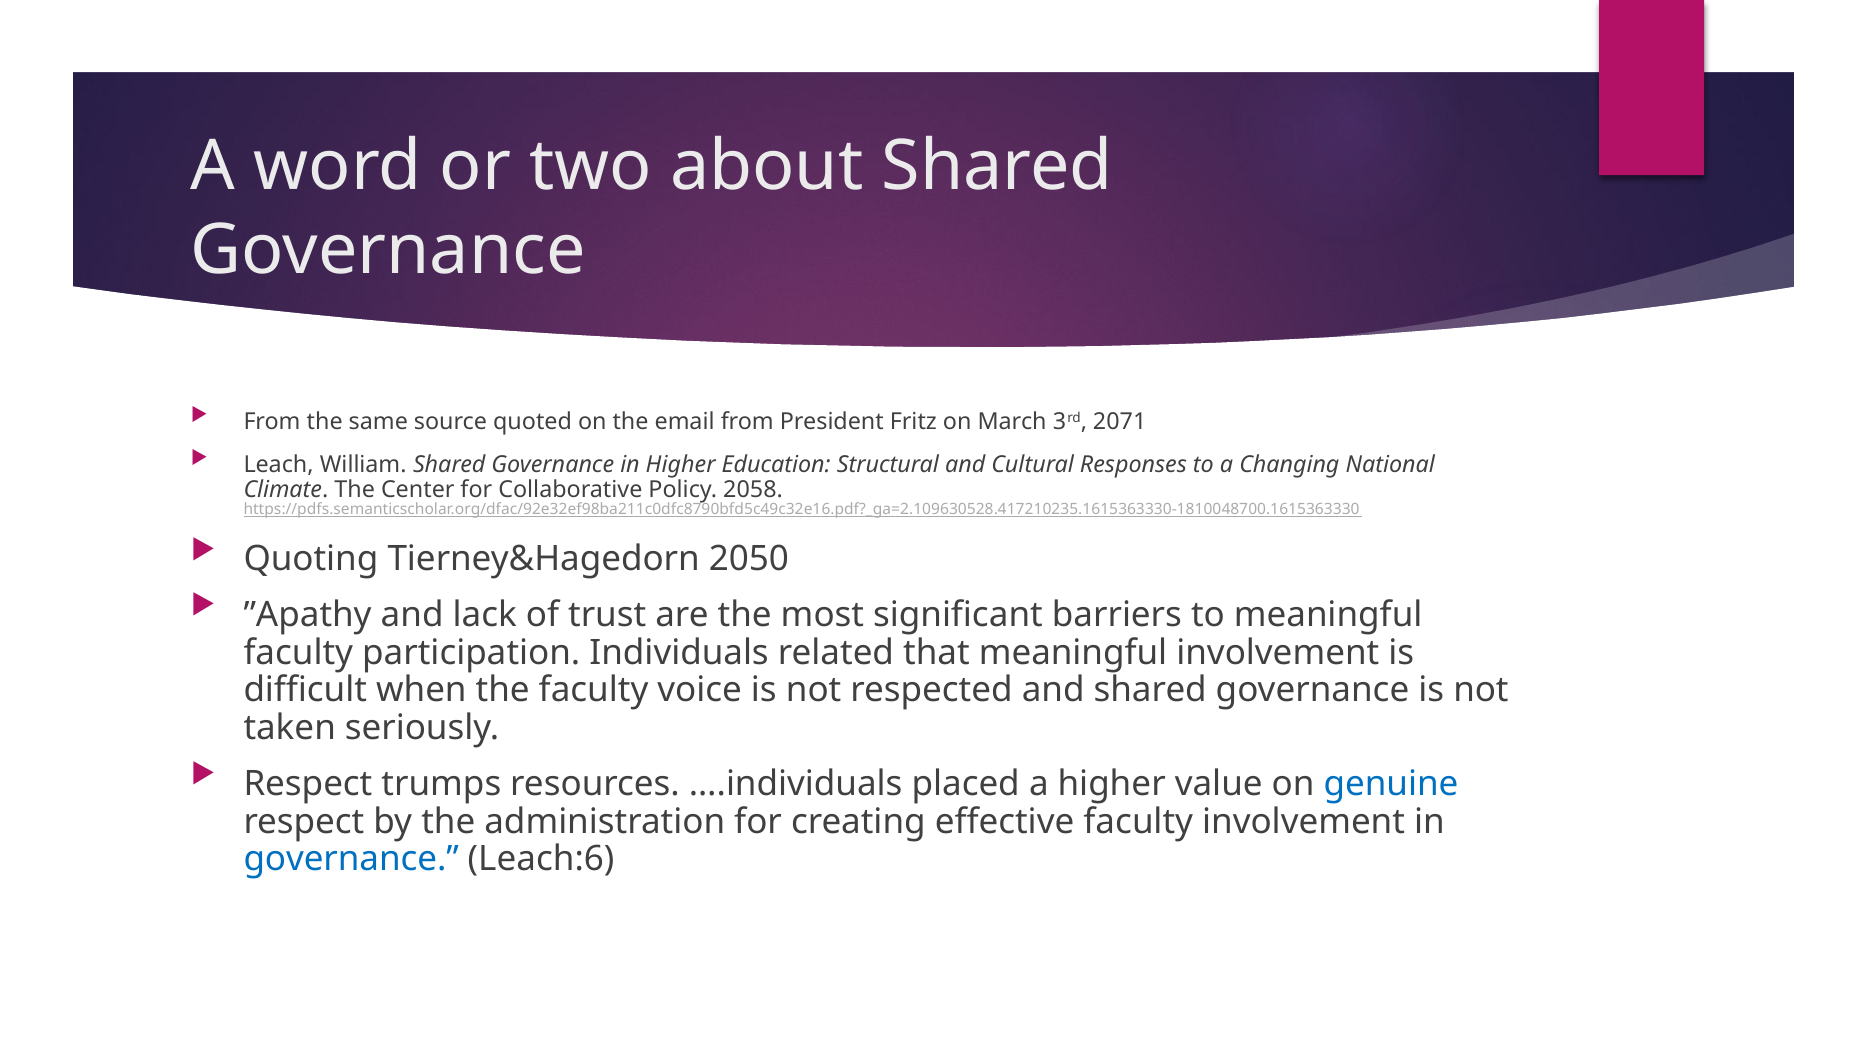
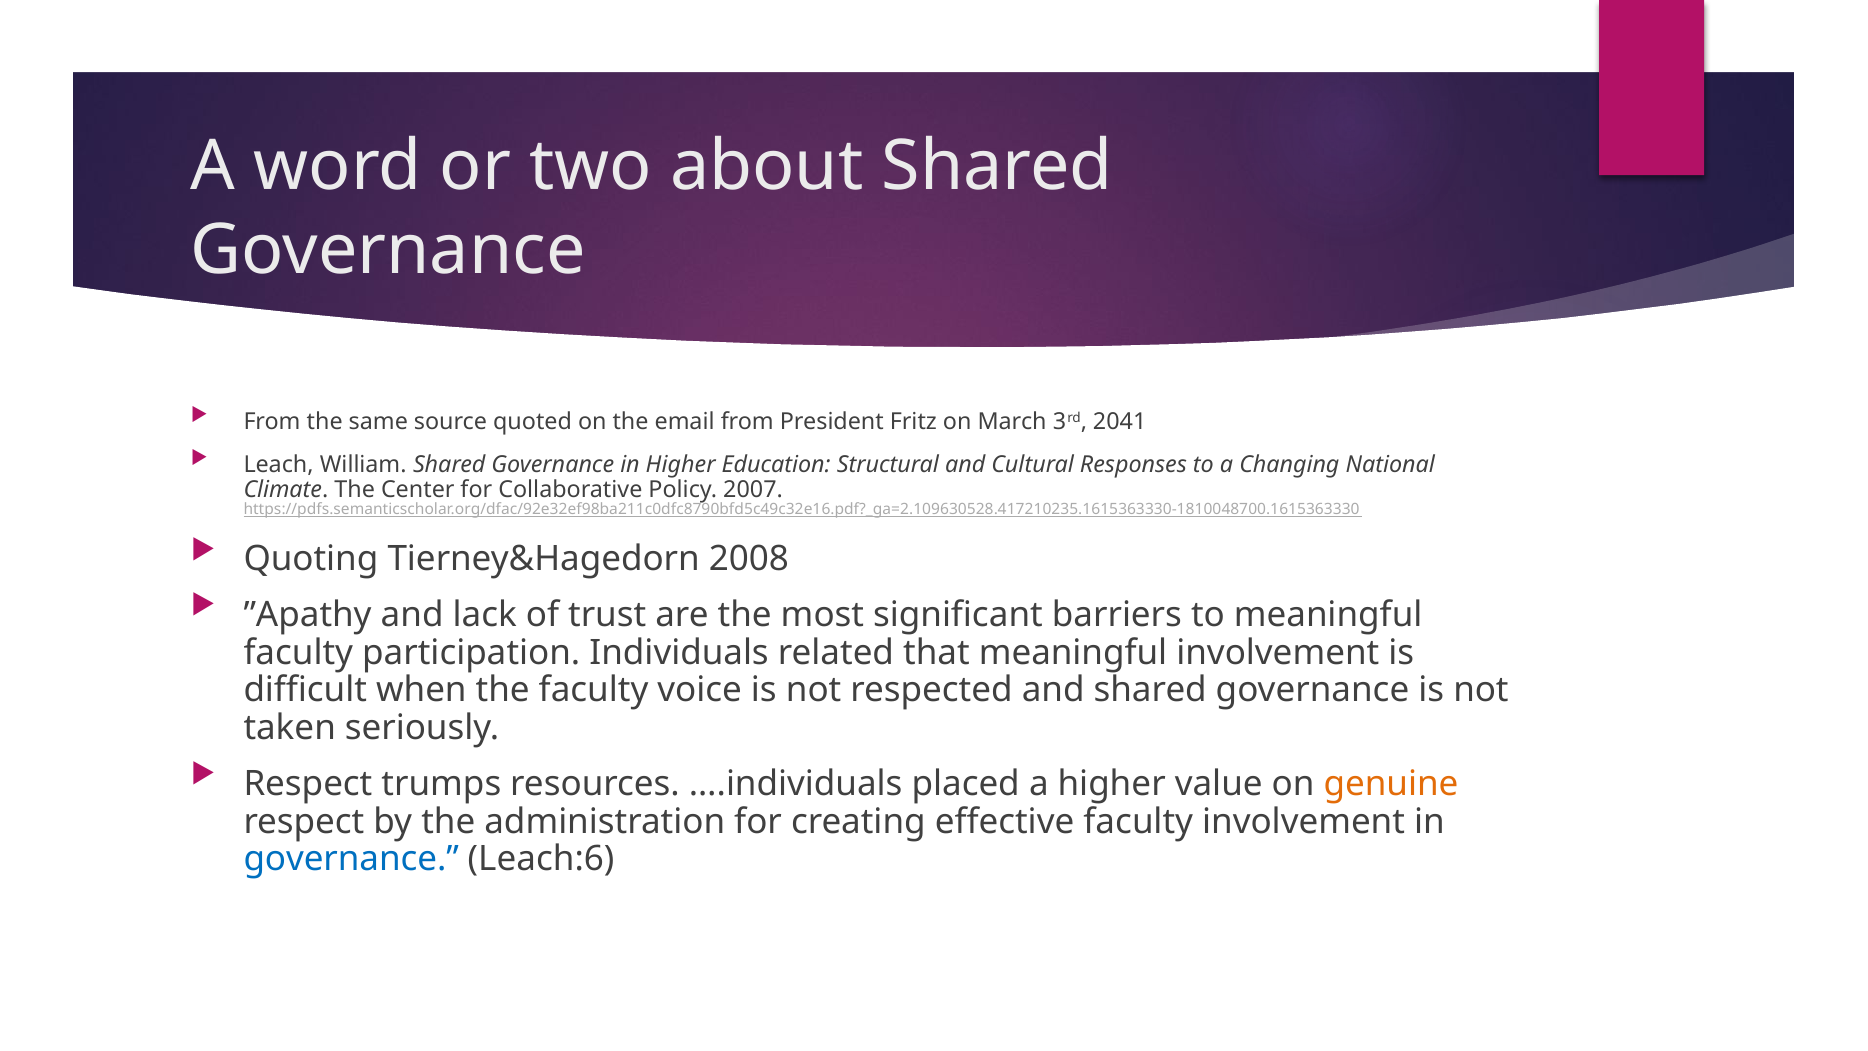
2071: 2071 -> 2041 (1120, 422)
2058: 2058 -> 2007 (753, 489)
2050: 2050 -> 2008 (749, 559)
genuine colour: blue -> orange (1391, 783)
